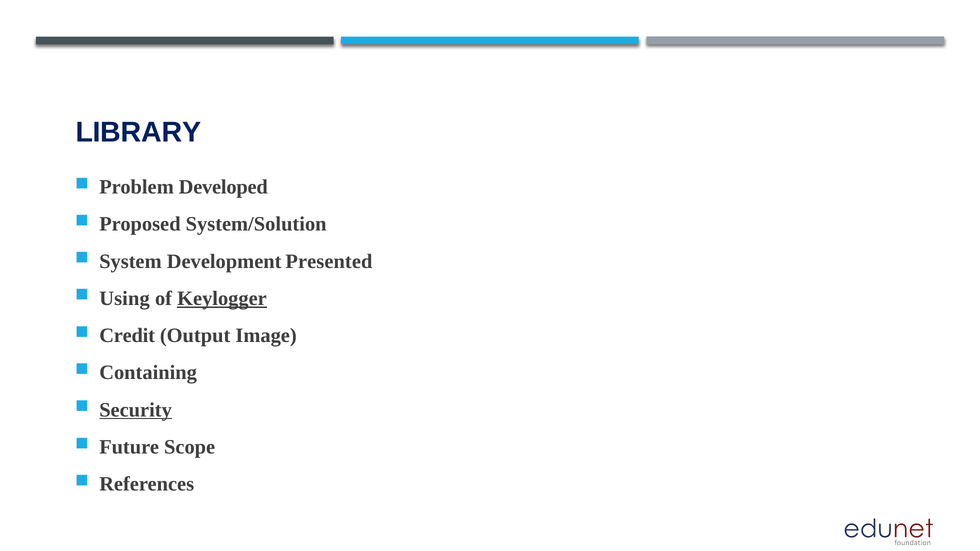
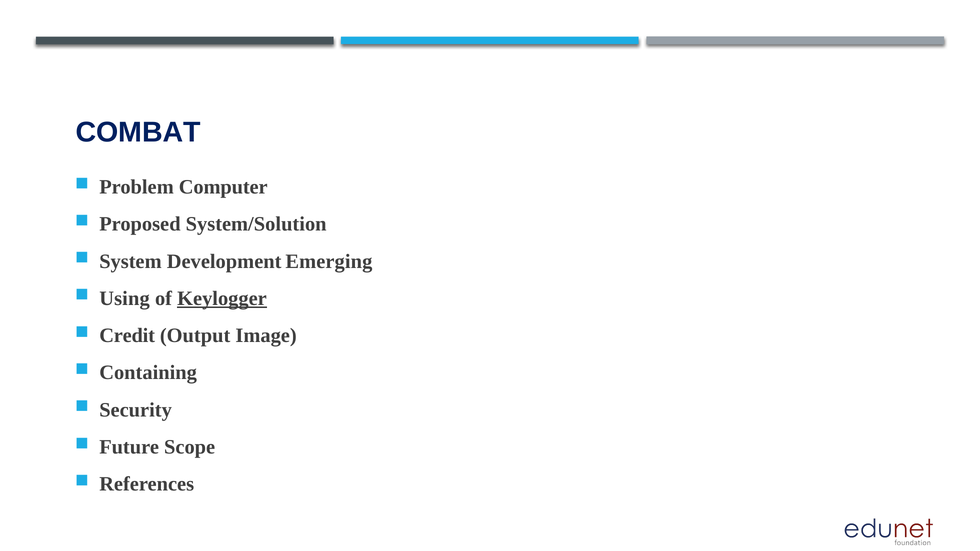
LIBRARY: LIBRARY -> COMBAT (138, 133)
Developed: Developed -> Computer (223, 187)
Presented: Presented -> Emerging (329, 261)
Security underline: present -> none (136, 410)
